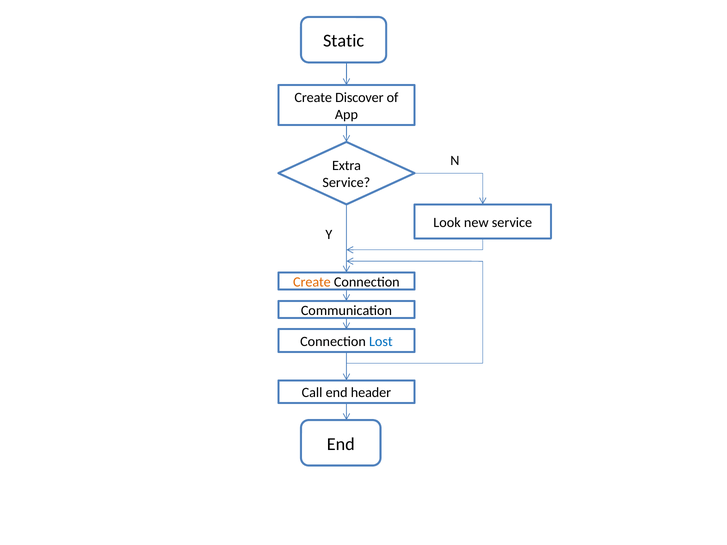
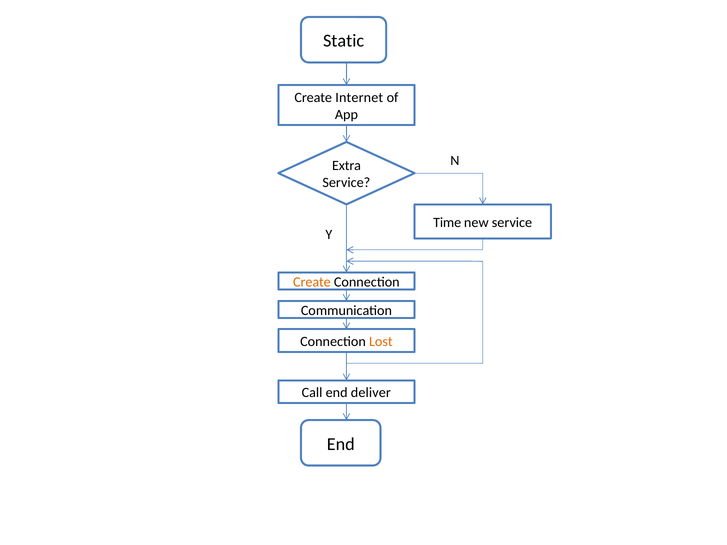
Discover: Discover -> Internet (359, 98)
Look: Look -> Time (447, 223)
Lost colour: blue -> orange (381, 342)
header: header -> deliver (371, 393)
